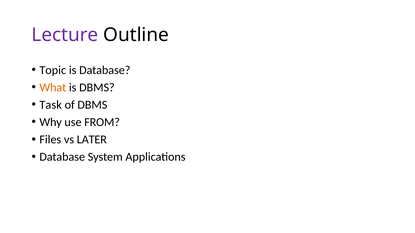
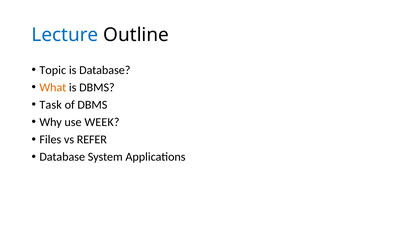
Lecture colour: purple -> blue (65, 35)
FROM: FROM -> WEEK (102, 122)
LATER: LATER -> REFER (92, 140)
